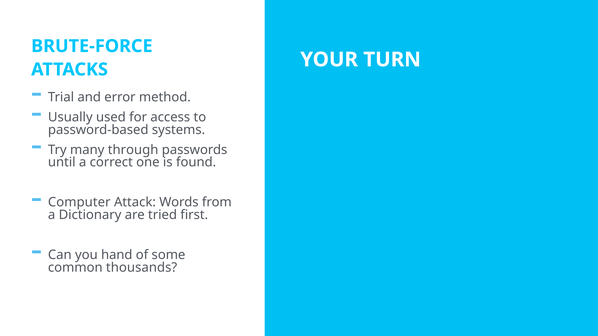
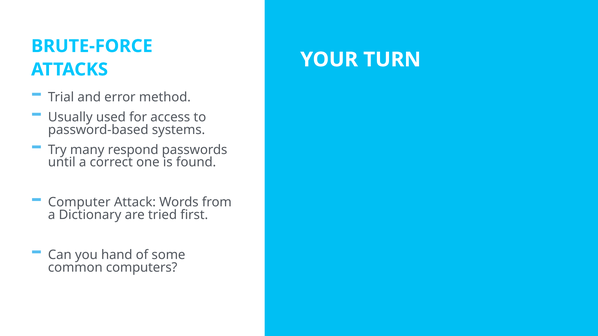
through: through -> respond (133, 150)
thousands: thousands -> computers (142, 268)
